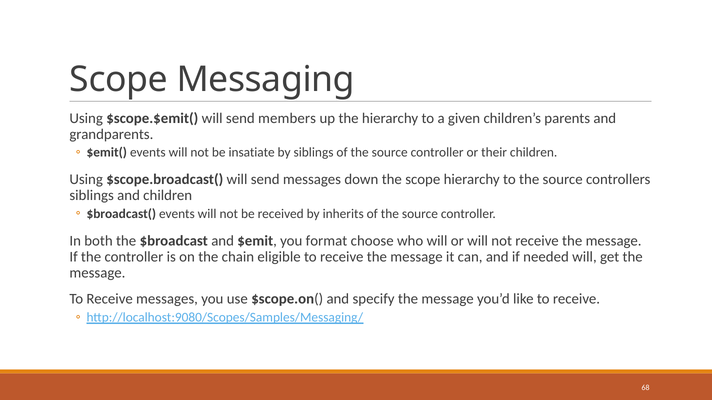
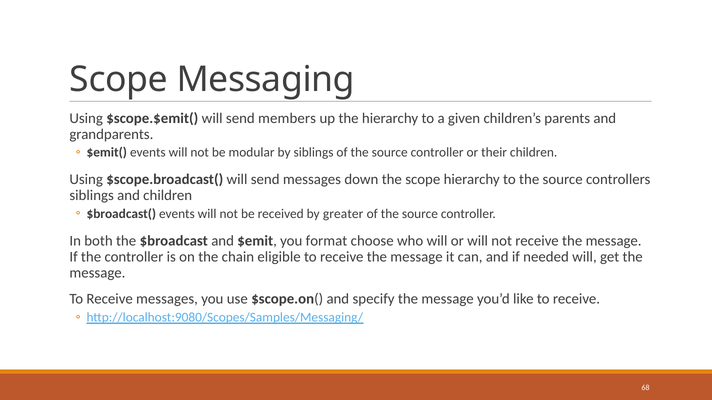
insatiate: insatiate -> modular (252, 153)
inherits: inherits -> greater (343, 214)
